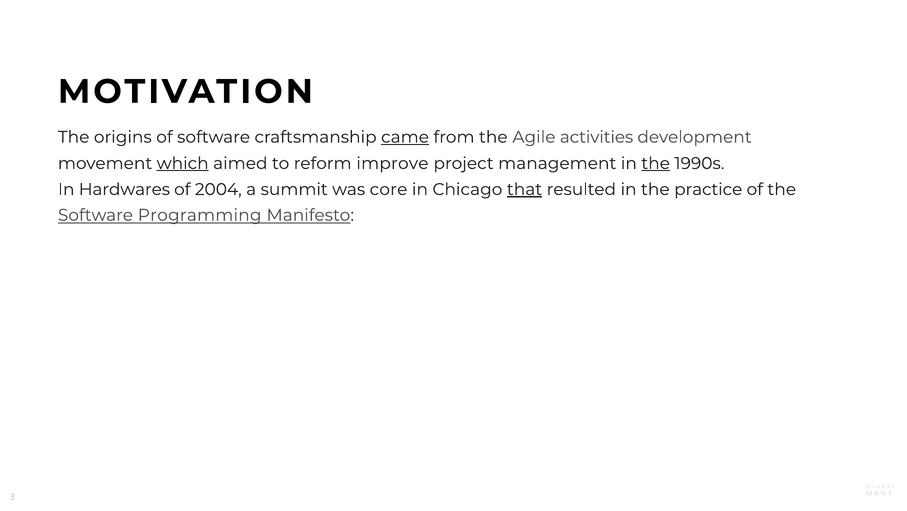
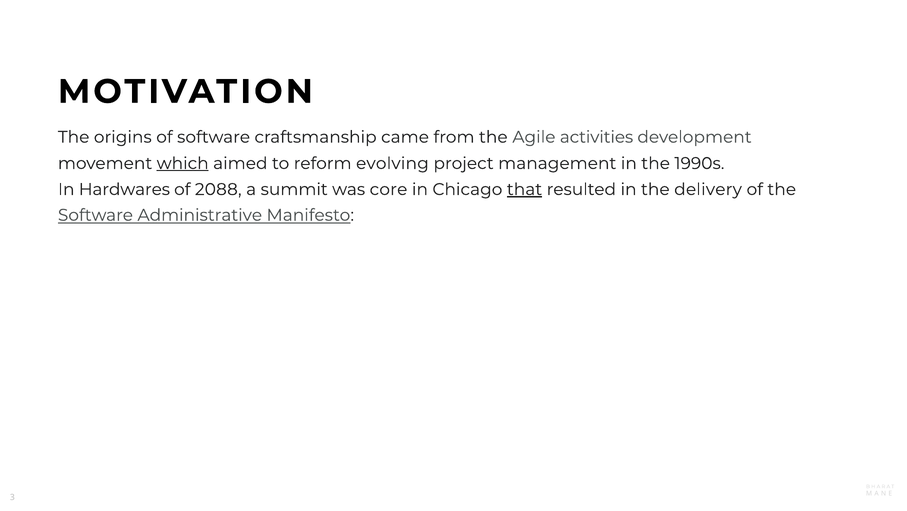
came underline: present -> none (405, 137)
improve: improve -> evolving (392, 163)
the underline: present -> none (656, 163)
2004: 2004 -> 2088 (218, 189)
practice: practice -> delivery (708, 189)
Programming: Programming -> Administrative (200, 215)
